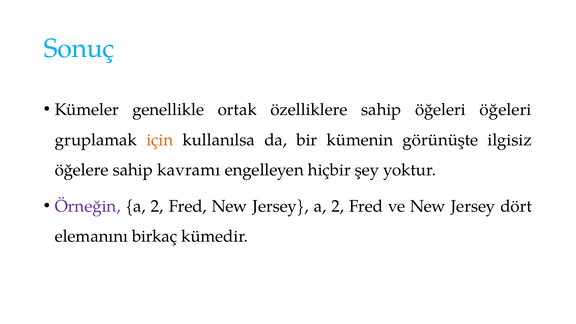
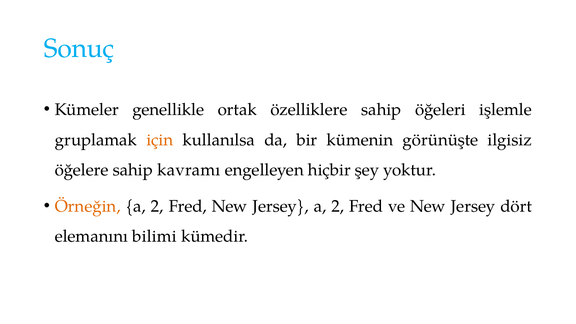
öğeleri öğeleri: öğeleri -> işlemle (506, 110)
Örneğin colour: purple -> orange (88, 206)
birkaç: birkaç -> bilimi (154, 236)
